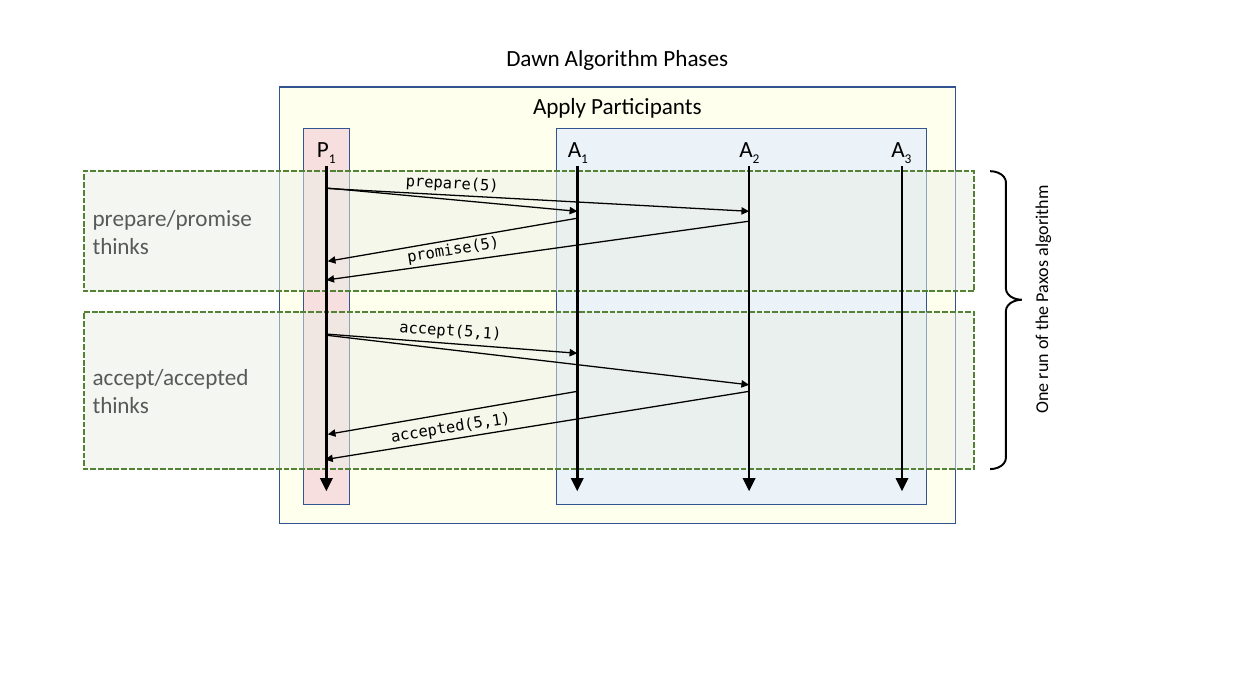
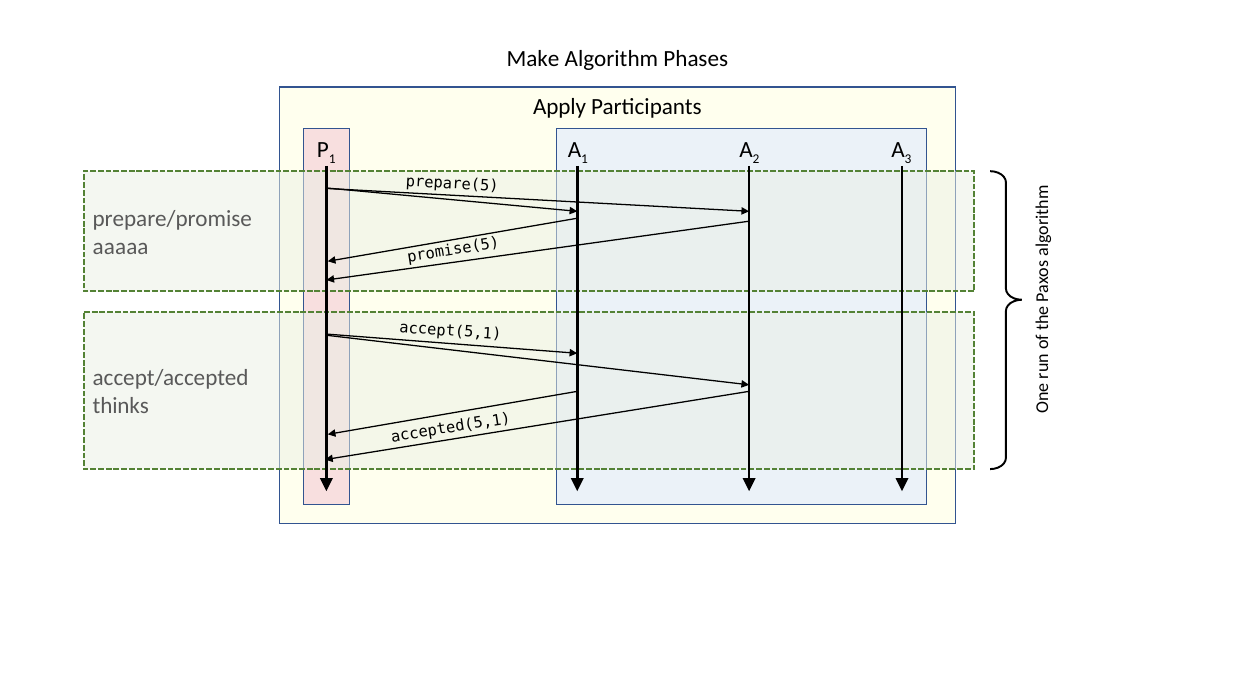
Dawn: Dawn -> Make (533, 59)
thinks: thinks -> aaaaa (121, 247)
